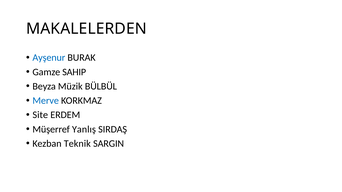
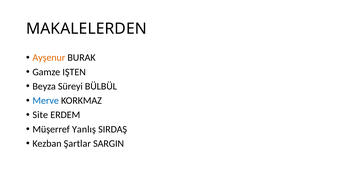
Ayşenur colour: blue -> orange (49, 58)
SAHIP: SAHIP -> IŞTEN (74, 72)
Müzik: Müzik -> Süreyi (70, 87)
Teknik: Teknik -> Şartlar (77, 144)
